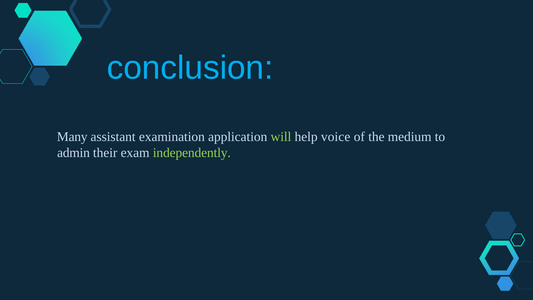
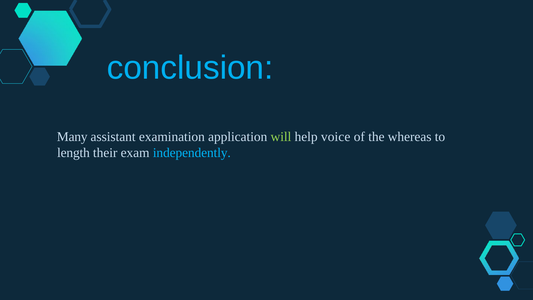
medium: medium -> whereas (410, 137)
admin: admin -> length (73, 153)
independently colour: light green -> light blue (192, 153)
